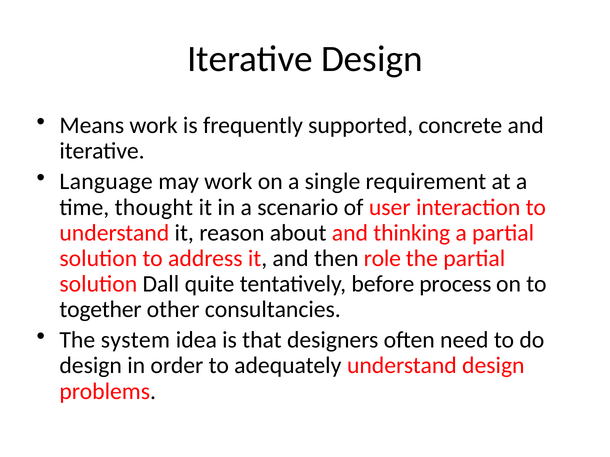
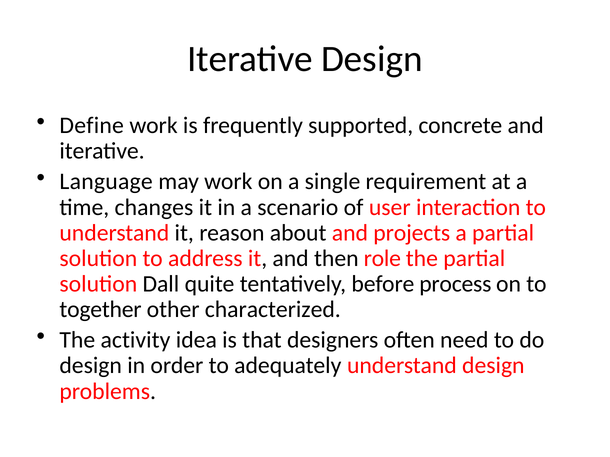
Means: Means -> Define (92, 126)
thought: thought -> changes (154, 207)
thinking: thinking -> projects (412, 233)
consultancies: consultancies -> characterized (273, 310)
system: system -> activity (135, 340)
